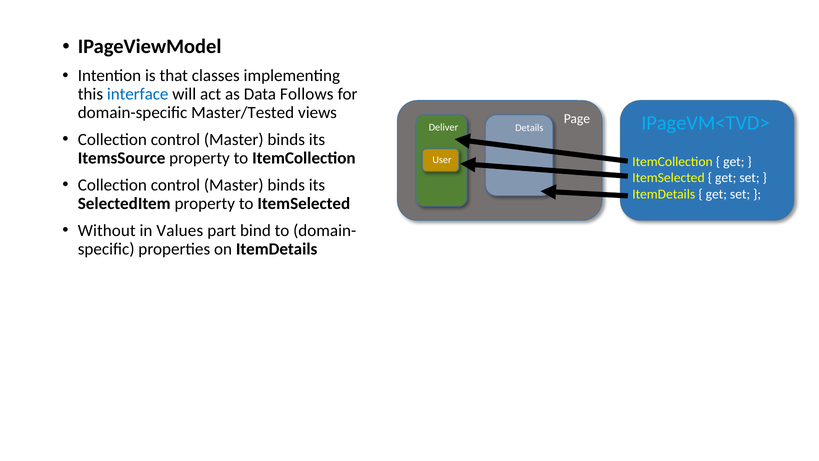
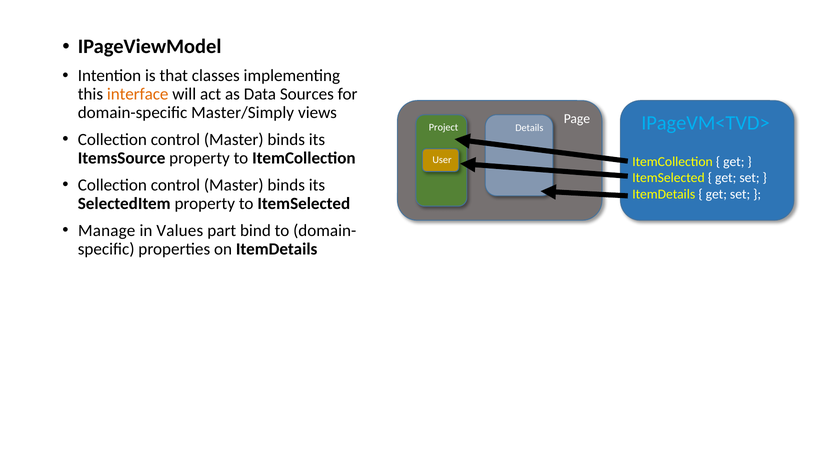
interface colour: blue -> orange (138, 94)
Follows: Follows -> Sources (307, 94)
Master/Tested: Master/Tested -> Master/Simply (243, 112)
Deliver: Deliver -> Project (444, 127)
Without: Without -> Manage (107, 230)
